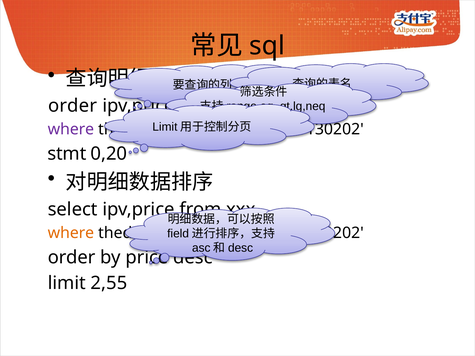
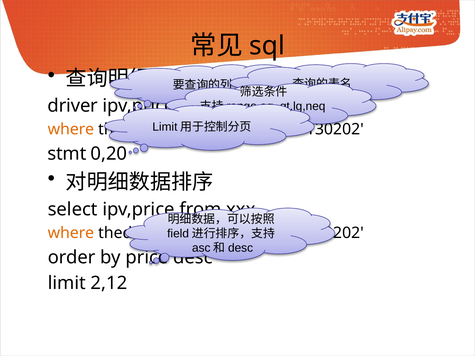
order: order -> driver (73, 106)
where colour: purple -> orange (71, 130)
2,55: 2,55 -> 2,12 (109, 283)
